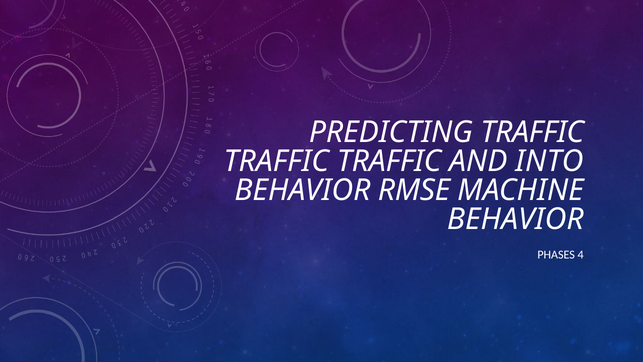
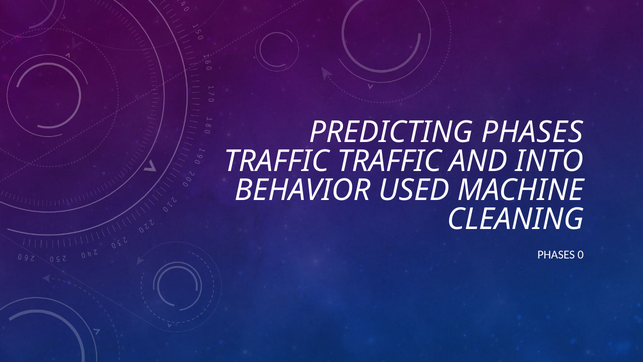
PREDICTING TRAFFIC: TRAFFIC -> PHASES (532, 132)
RMSE: RMSE -> USED (414, 190)
BEHAVIOR: BEHAVIOR -> CLEANING (515, 219)
4: 4 -> 0 (581, 254)
